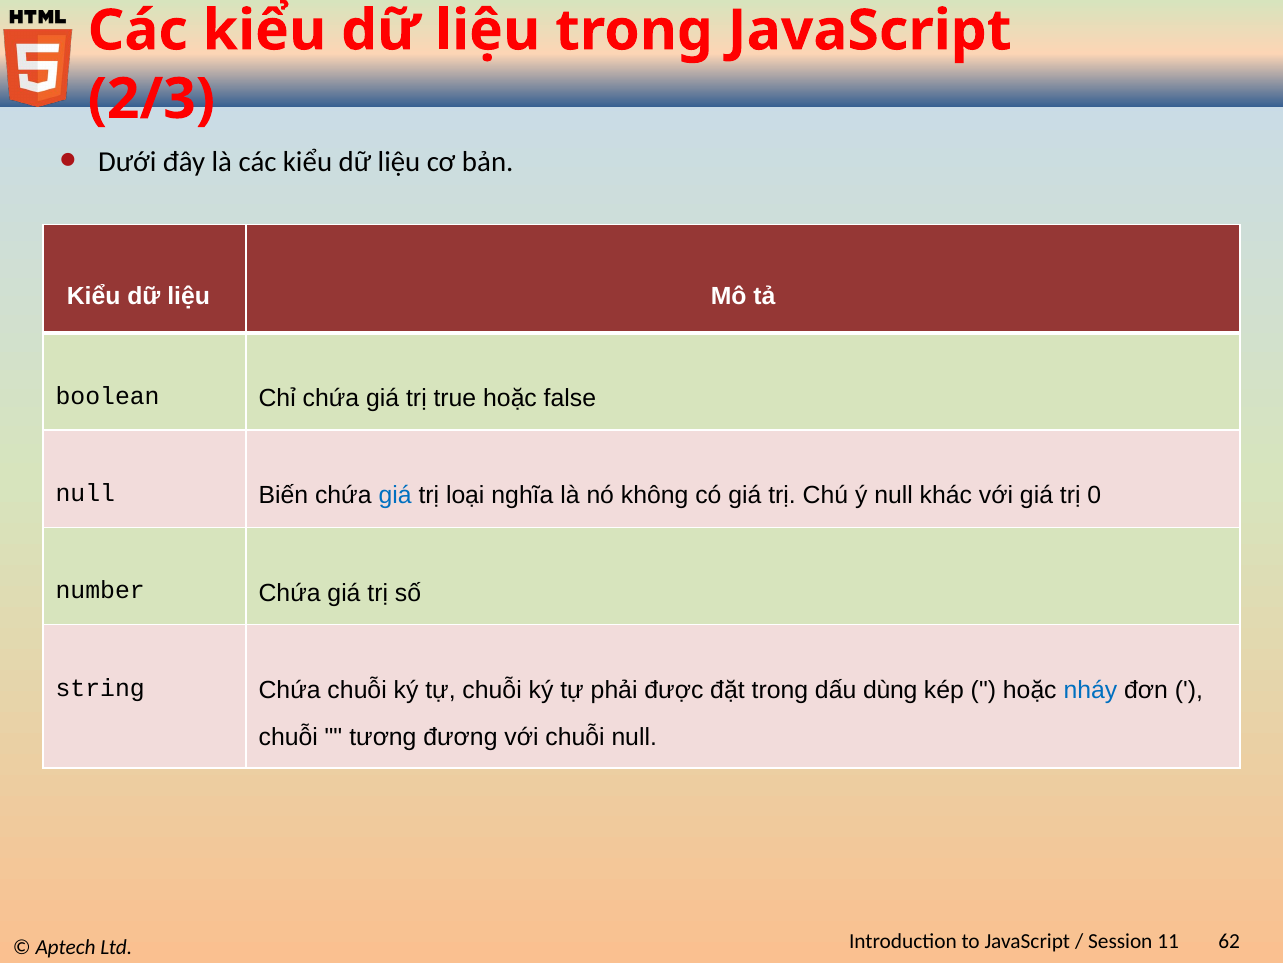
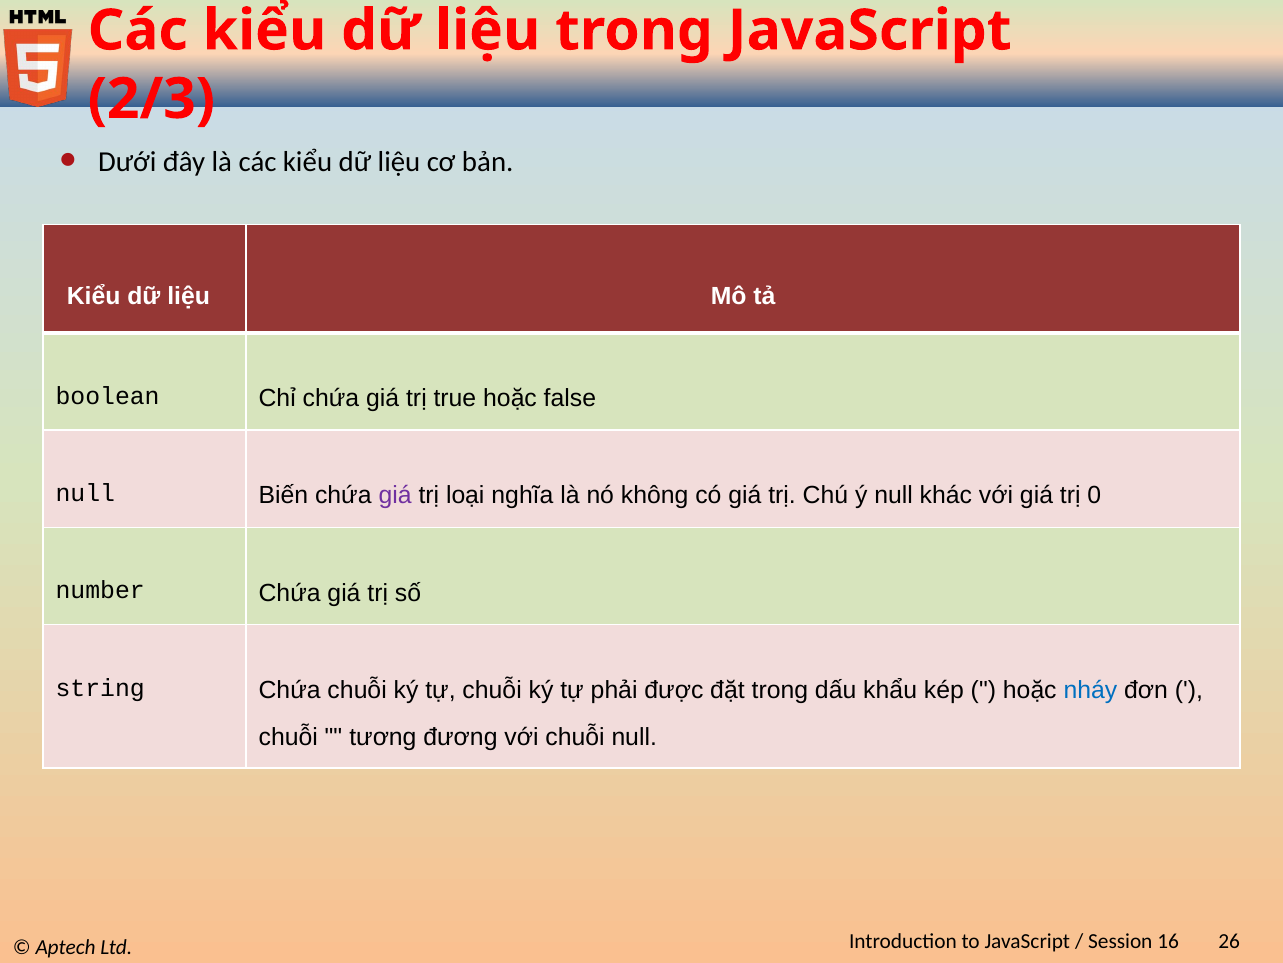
giá colour: blue -> purple (395, 495)
dùng: dùng -> khẩu (890, 690)
11: 11 -> 16 (1168, 941)
62: 62 -> 26 (1229, 941)
